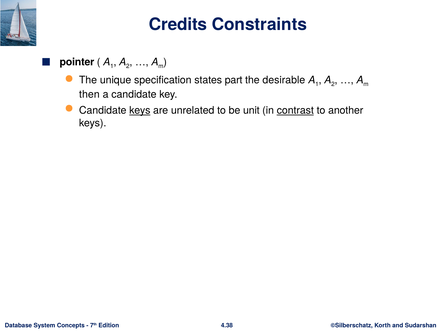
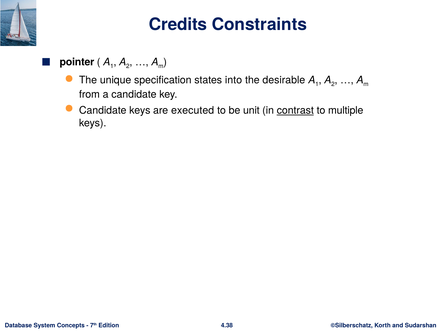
part: part -> into (234, 80)
then: then -> from (89, 94)
keys underline: present -> none (140, 110)
unrelated: unrelated -> executed (193, 110)
another: another -> multiple (346, 110)
